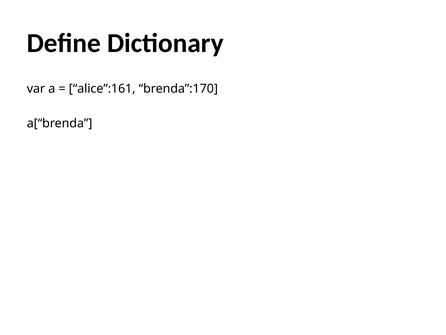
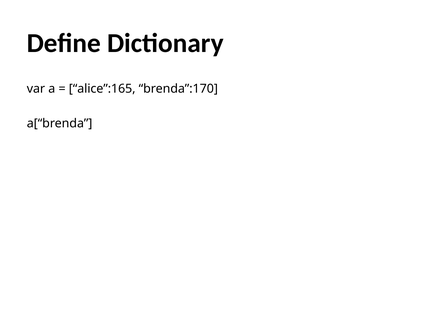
alice”:161: alice”:161 -> alice”:165 (102, 89)
